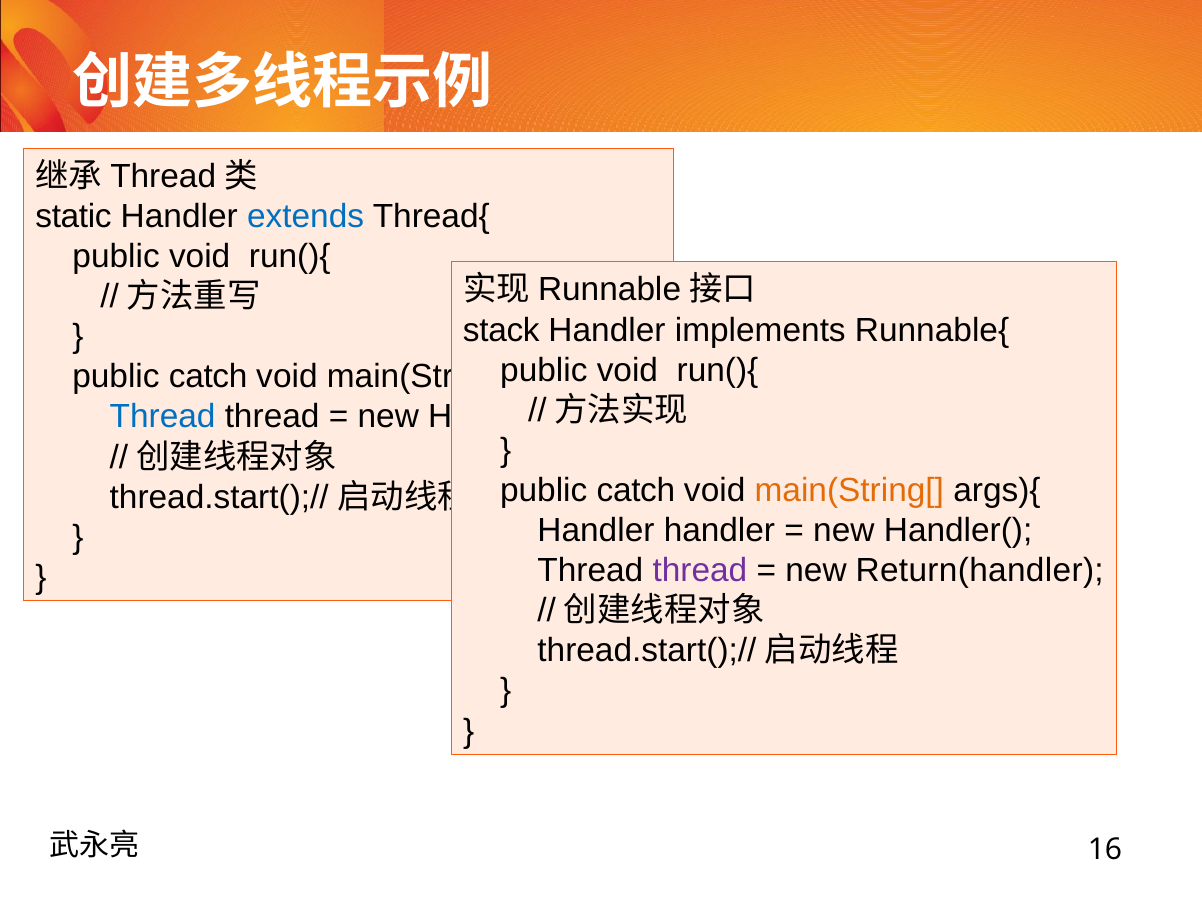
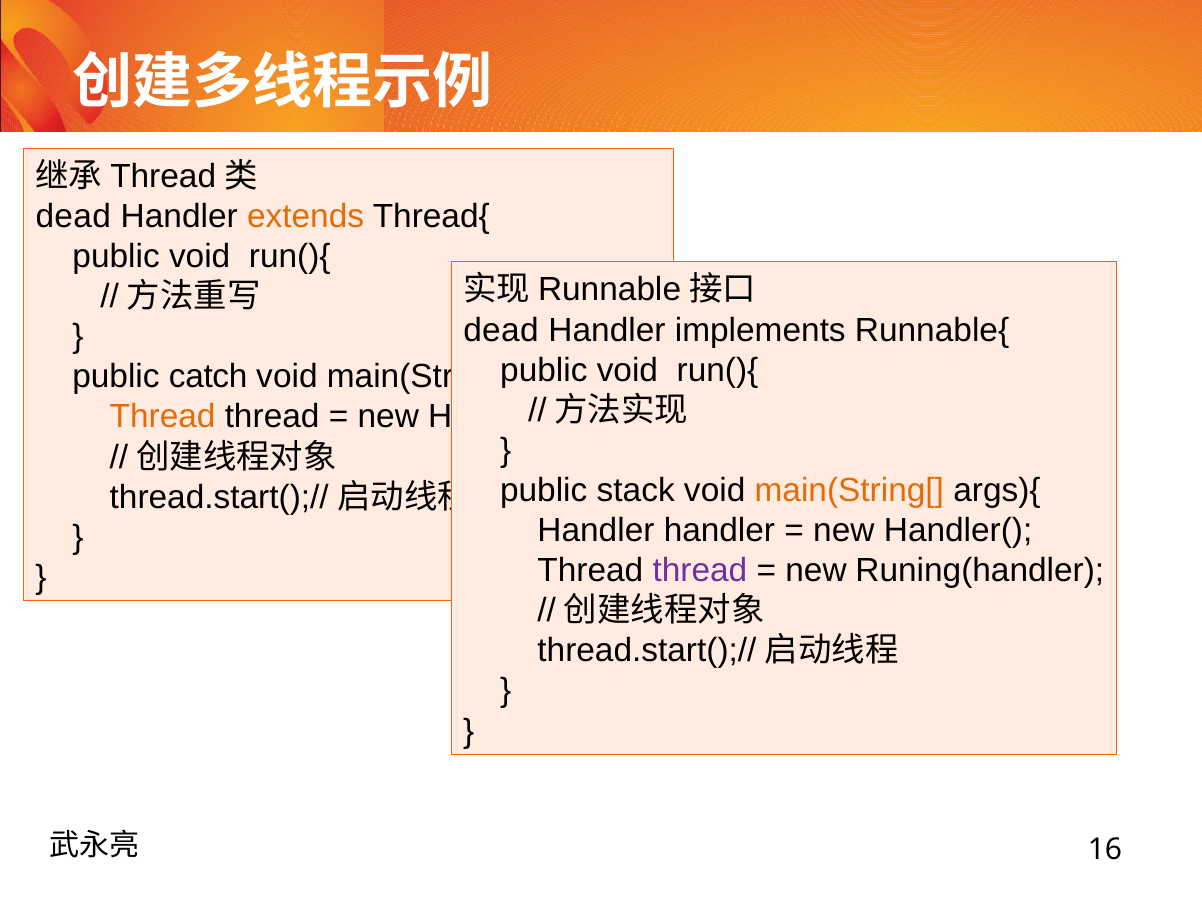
static: static -> dead (73, 216)
extends colour: blue -> orange (306, 216)
stack: stack -> dead (501, 330)
Thread colour: blue -> orange (163, 417)
catch: catch -> stack (636, 490)
Return(handler: Return(handler -> Runing(handler (980, 570)
